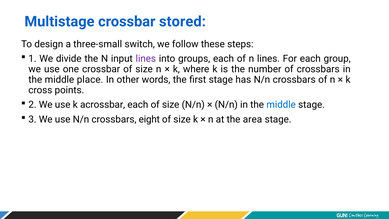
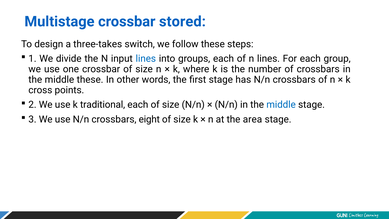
three-small: three-small -> three-takes (98, 44)
lines colour: purple -> blue (146, 59)
middle place: place -> these (90, 80)
acrossbar: acrossbar -> traditional (103, 105)
